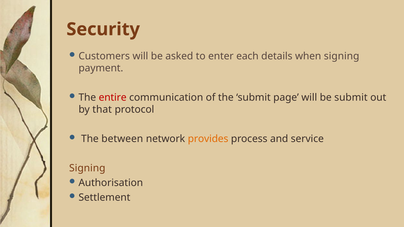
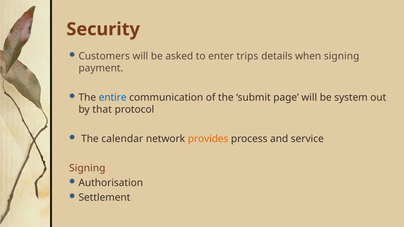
each: each -> trips (247, 56)
entire colour: red -> blue (113, 98)
be submit: submit -> system (351, 98)
between: between -> calendar (122, 139)
